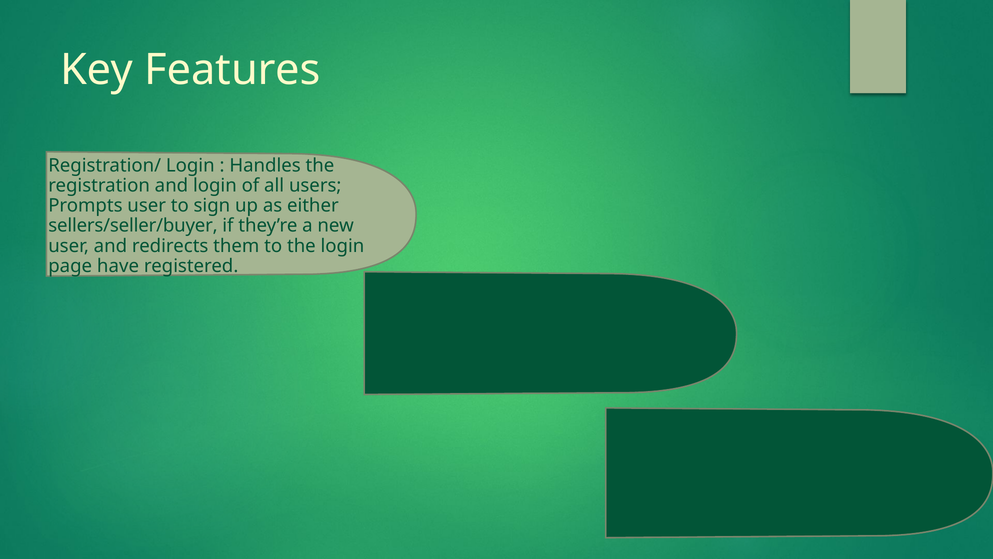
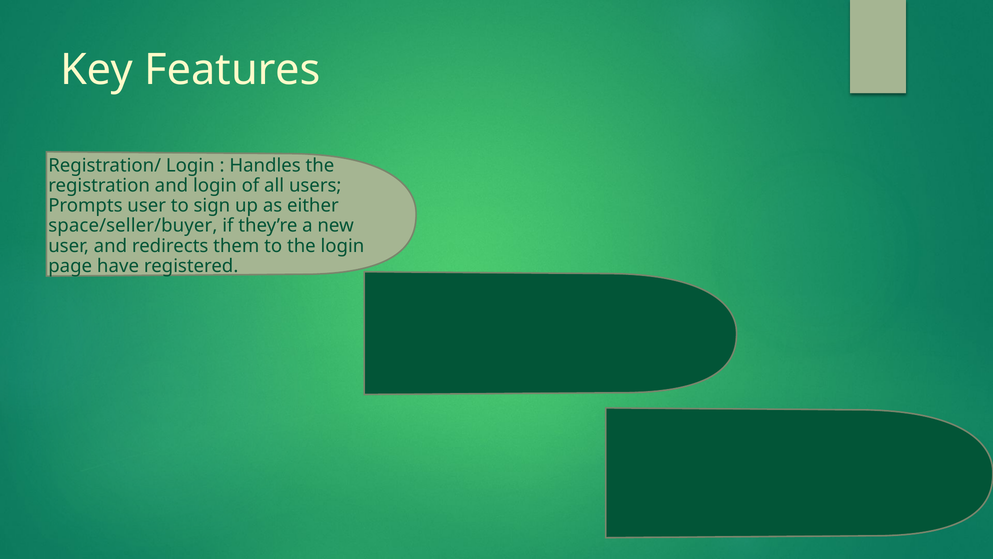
sellers/seller/buyer: sellers/seller/buyer -> space/seller/buyer (133, 226)
